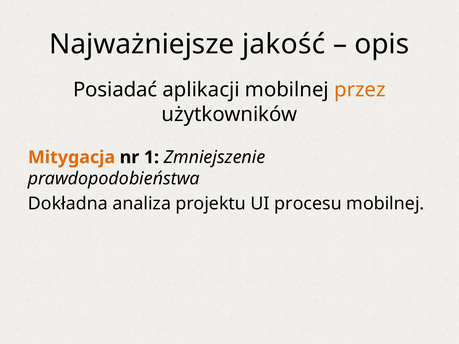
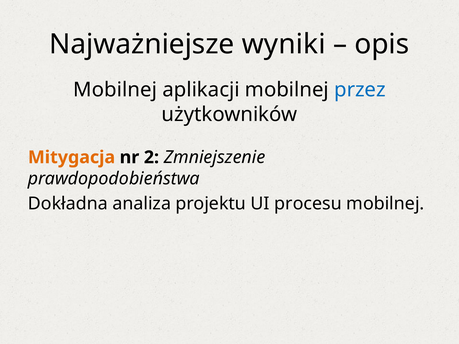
jakość: jakość -> wyniki (284, 44)
Posiadać: Posiadać -> Mobilnej (115, 90)
przez colour: orange -> blue (360, 90)
1: 1 -> 2 (151, 157)
